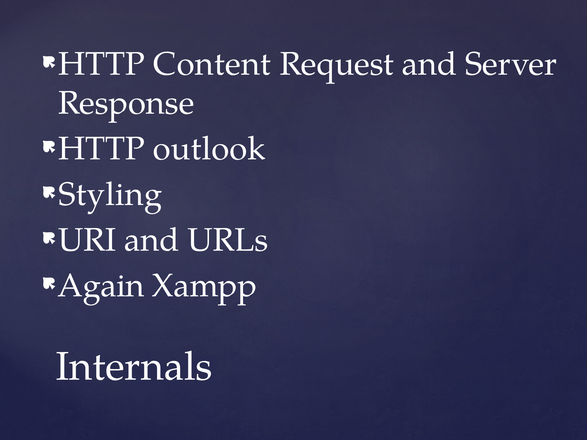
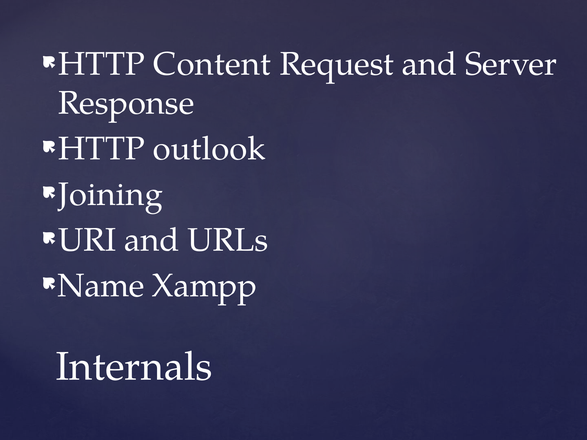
Styling: Styling -> Joining (110, 195)
Again: Again -> Name (101, 286)
